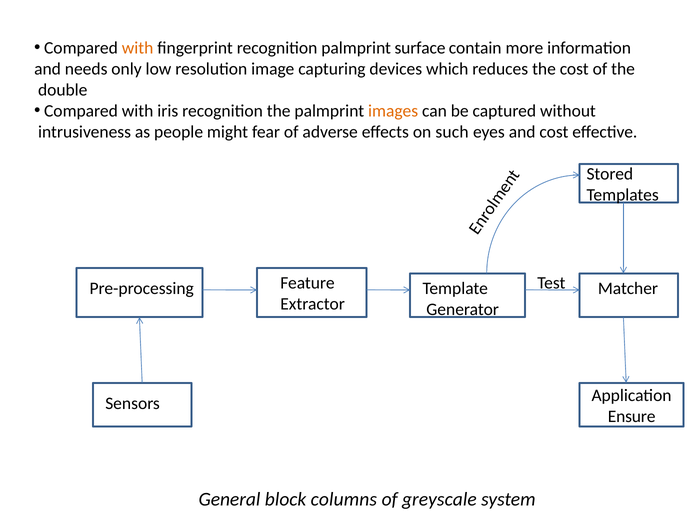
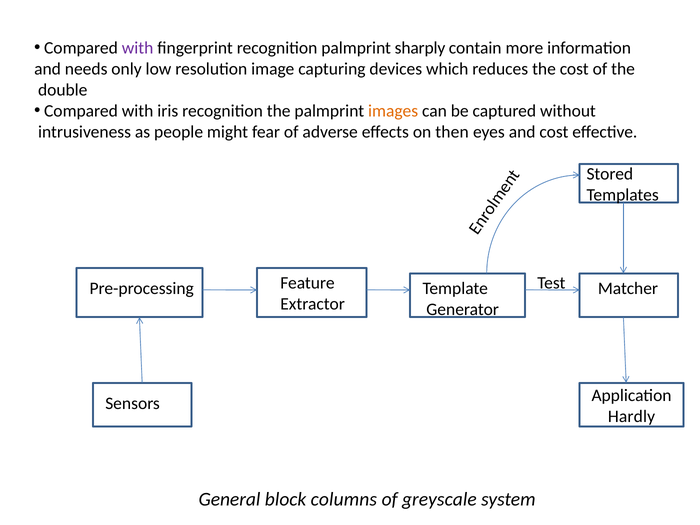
with colour: orange -> purple (138, 48)
surface: surface -> sharply (420, 48)
such: such -> then (452, 132)
Ensure: Ensure -> Hardly (631, 416)
